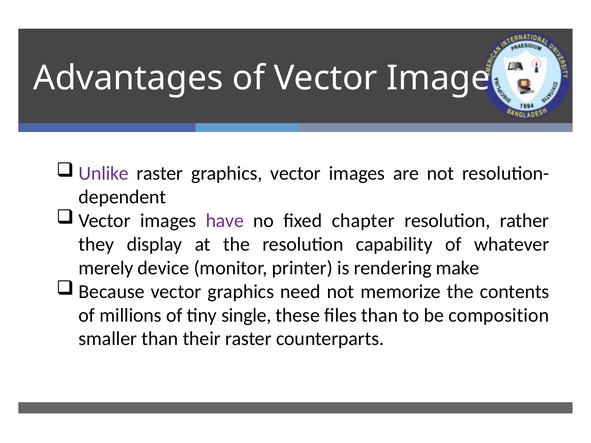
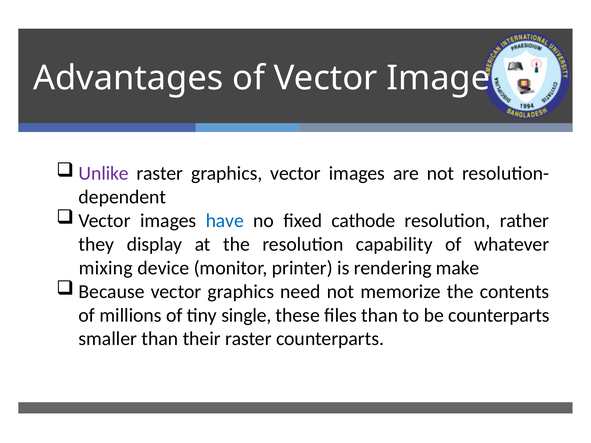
have colour: purple -> blue (225, 221)
chapter: chapter -> cathode (363, 221)
merely: merely -> mixing (106, 268)
be composition: composition -> counterparts (499, 315)
